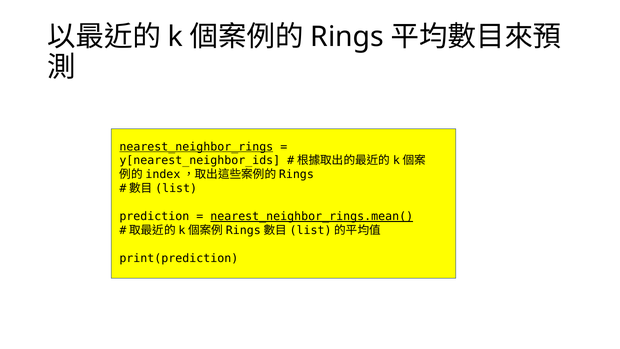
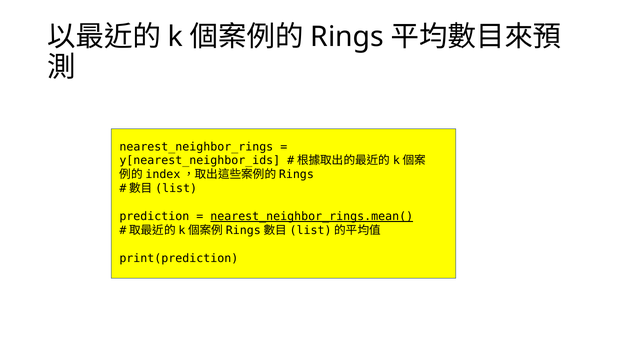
nearest_neighbor_rings underline: present -> none (196, 147)
